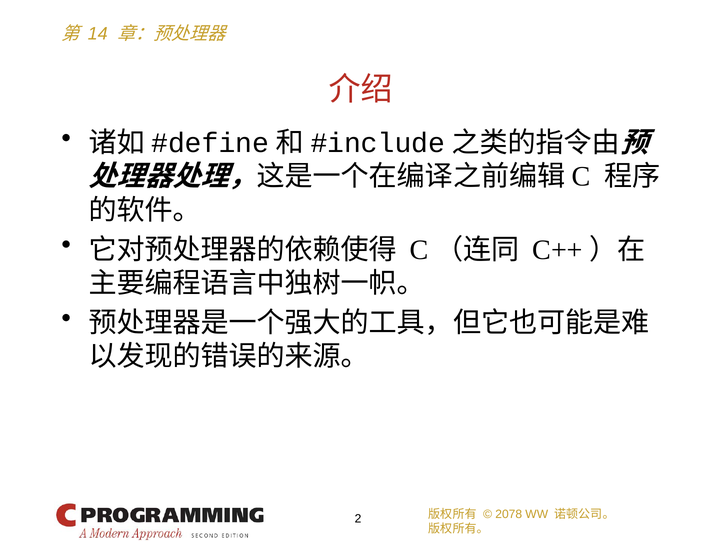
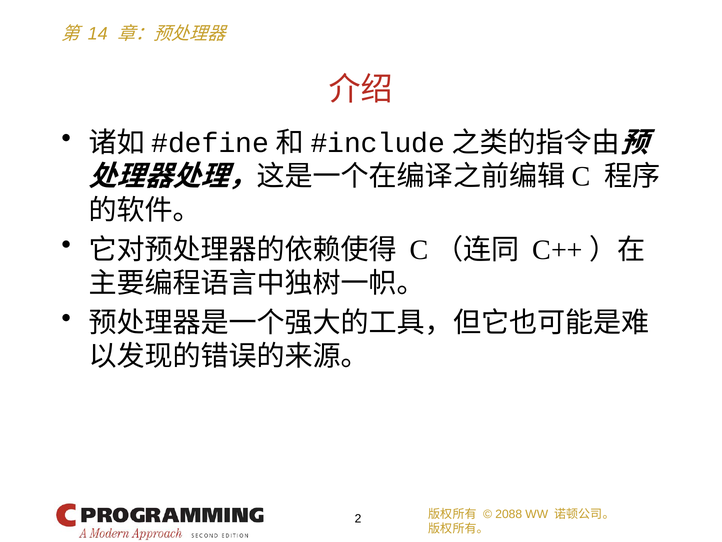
2078: 2078 -> 2088 (509, 514)
